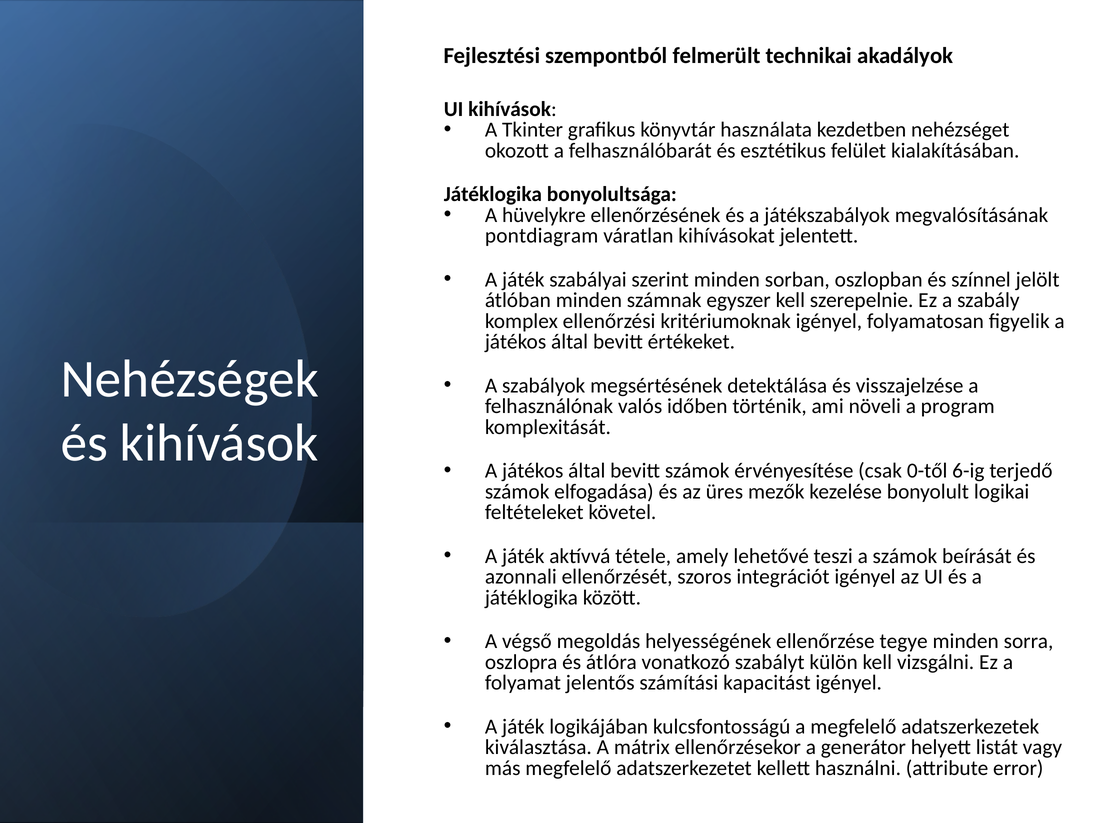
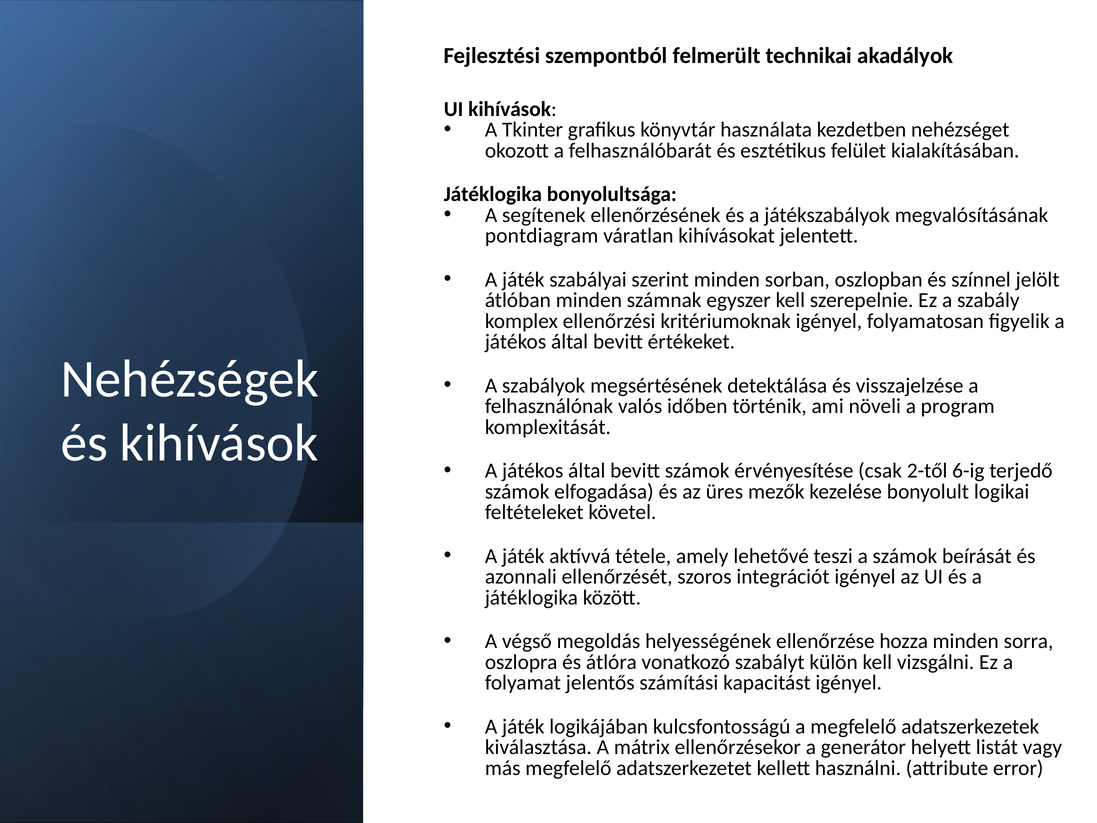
hüvelykre: hüvelykre -> segítenek (544, 215)
0-től: 0-től -> 2-től (927, 471)
tegye: tegye -> hozza (904, 641)
